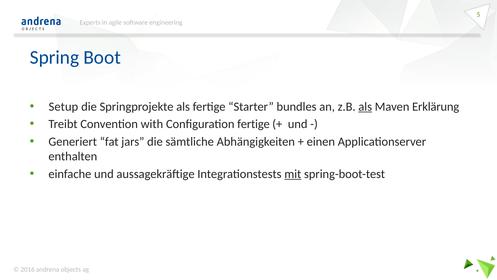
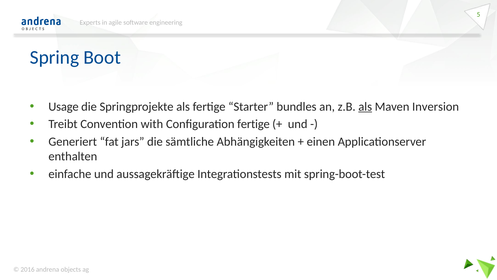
Setup: Setup -> Usage (64, 107)
Erklärung: Erklärung -> Inversion (436, 107)
mit underline: present -> none (293, 174)
